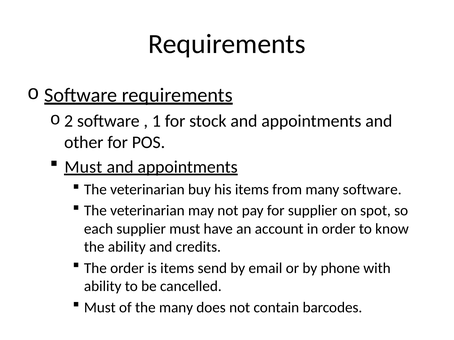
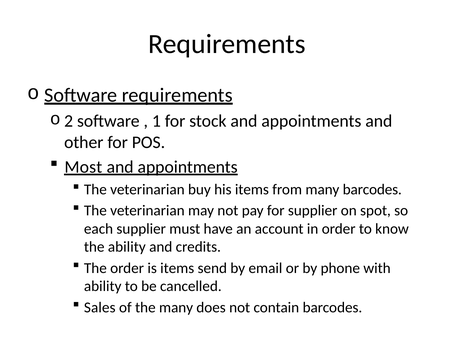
Must: Must -> Most (83, 167)
many software: software -> barcodes (372, 190)
Must: Must -> Sales (100, 308)
